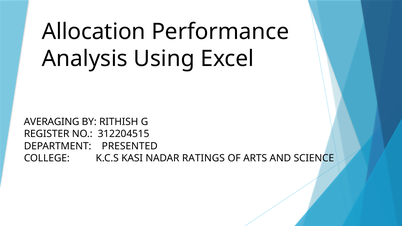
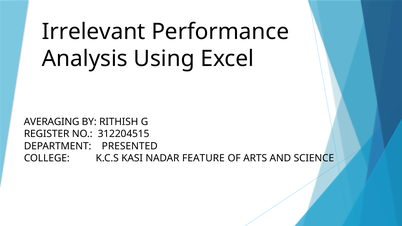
Allocation: Allocation -> Irrelevant (94, 32)
RATINGS: RATINGS -> FEATURE (203, 158)
